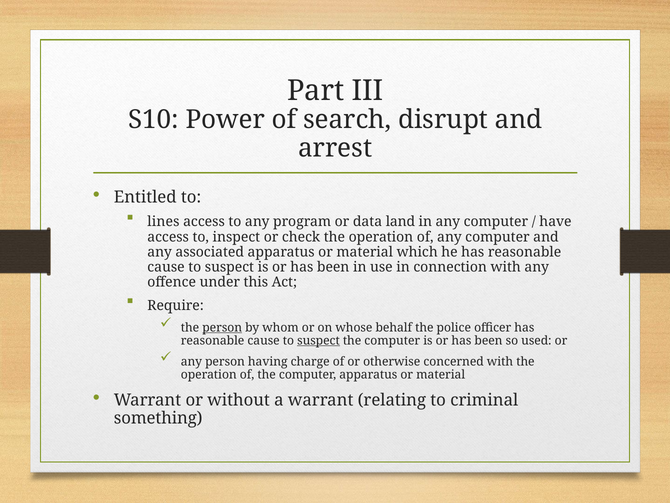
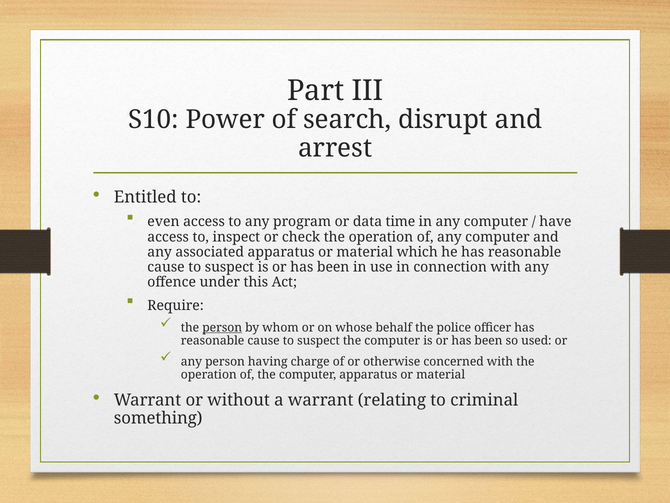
lines: lines -> even (163, 222)
land: land -> time (400, 222)
suspect underline: present -> none (319, 340)
